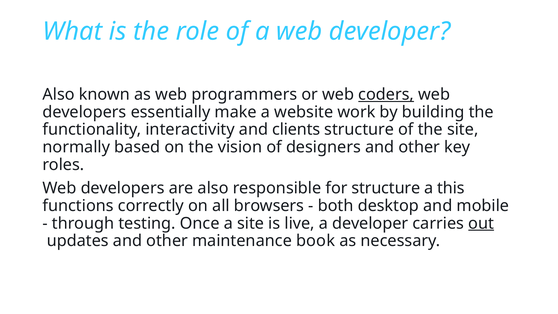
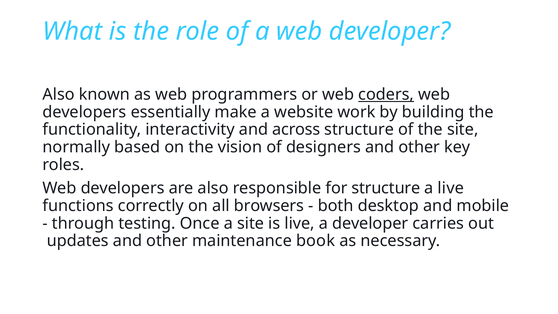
clients: clients -> across (296, 130)
a this: this -> live (451, 188)
out underline: present -> none (481, 223)
